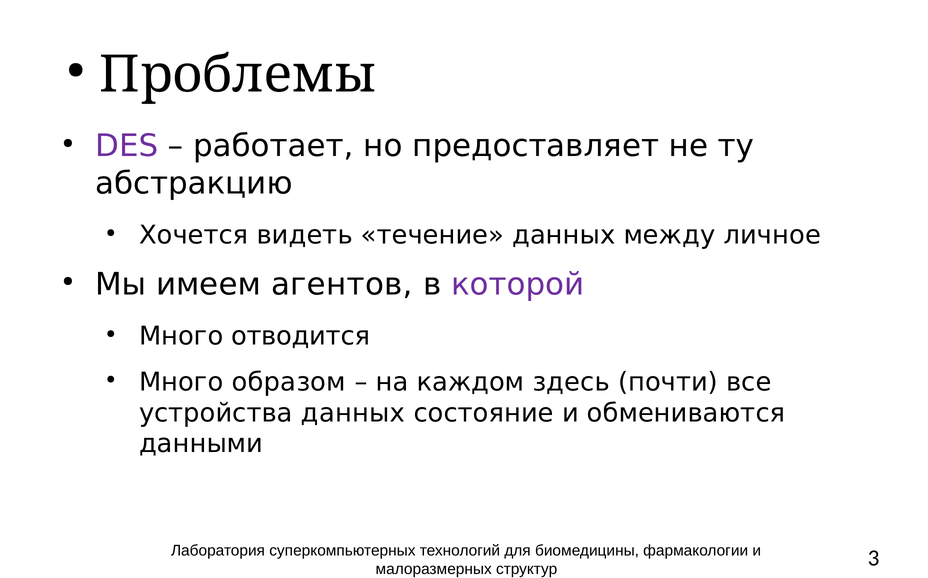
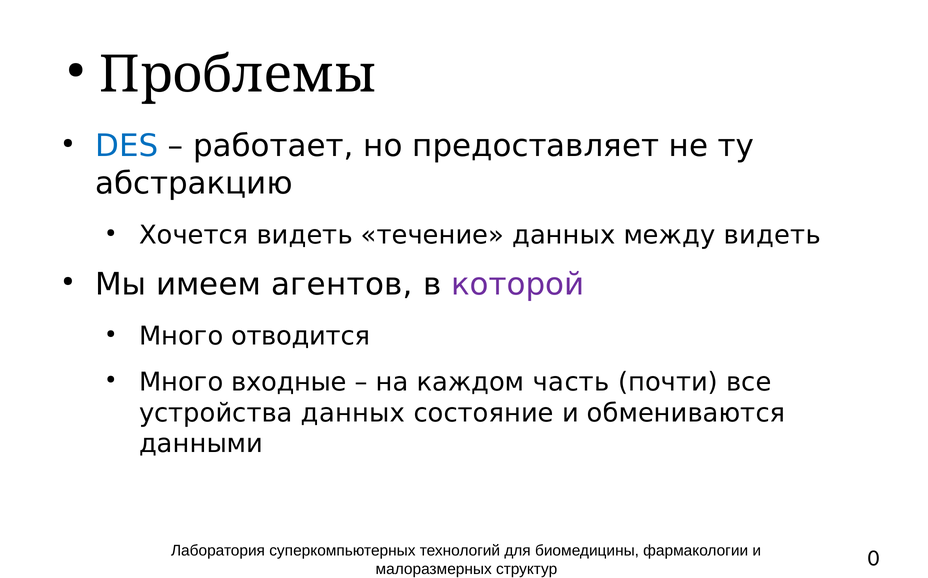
DES colour: purple -> blue (127, 146)
между личное: личное -> видеть (772, 235)
образом: образом -> входные (289, 382)
здесь: здесь -> часть (571, 382)
3: 3 -> 0 (874, 557)
